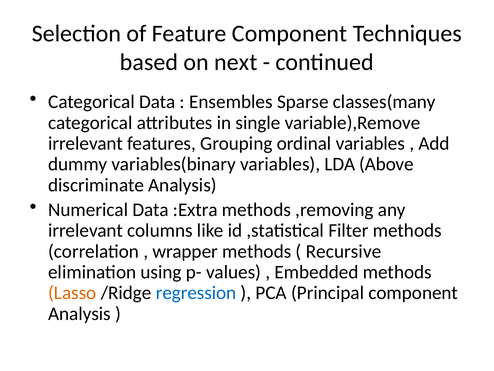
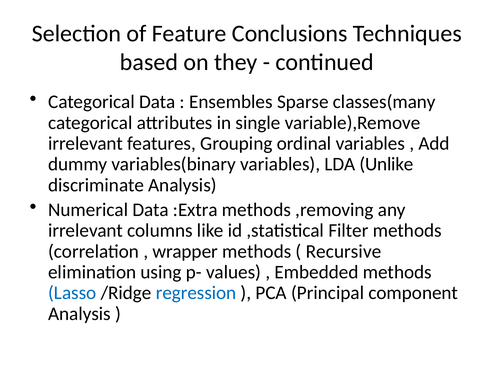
Feature Component: Component -> Conclusions (290, 33)
next: next -> they (236, 62)
Above: Above -> Unlike (386, 164)
Lasso colour: orange -> blue (72, 293)
